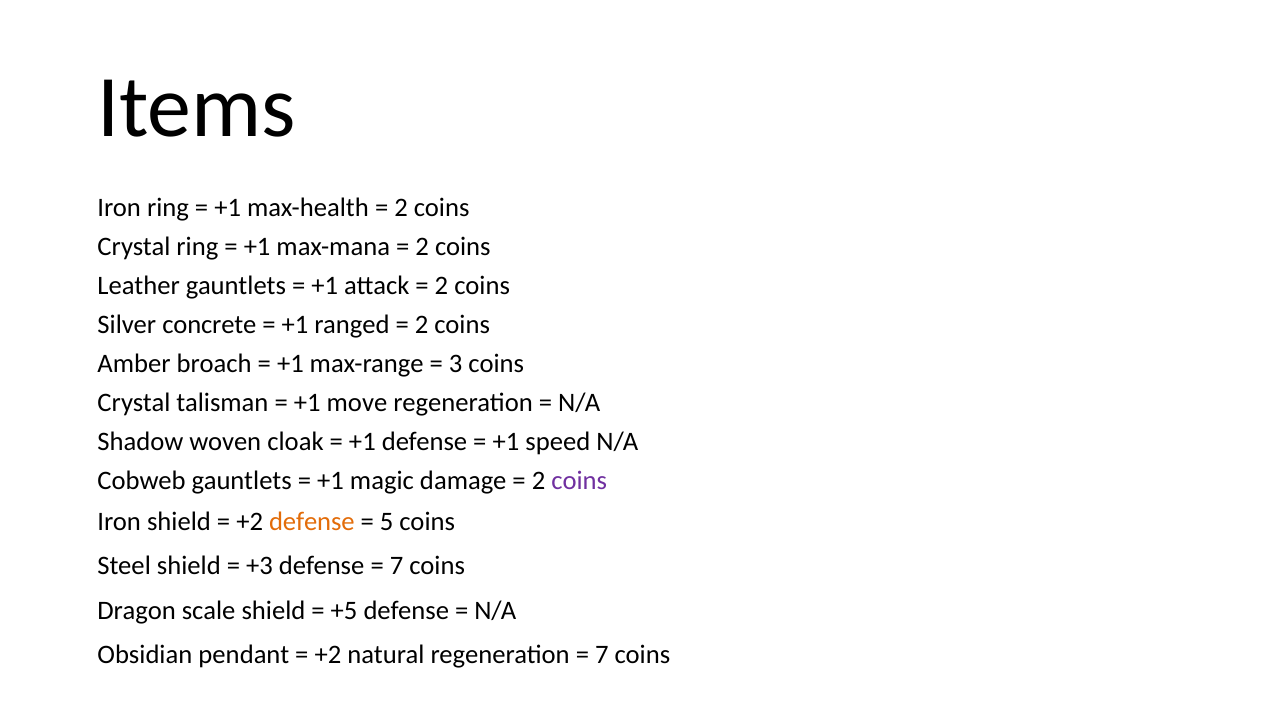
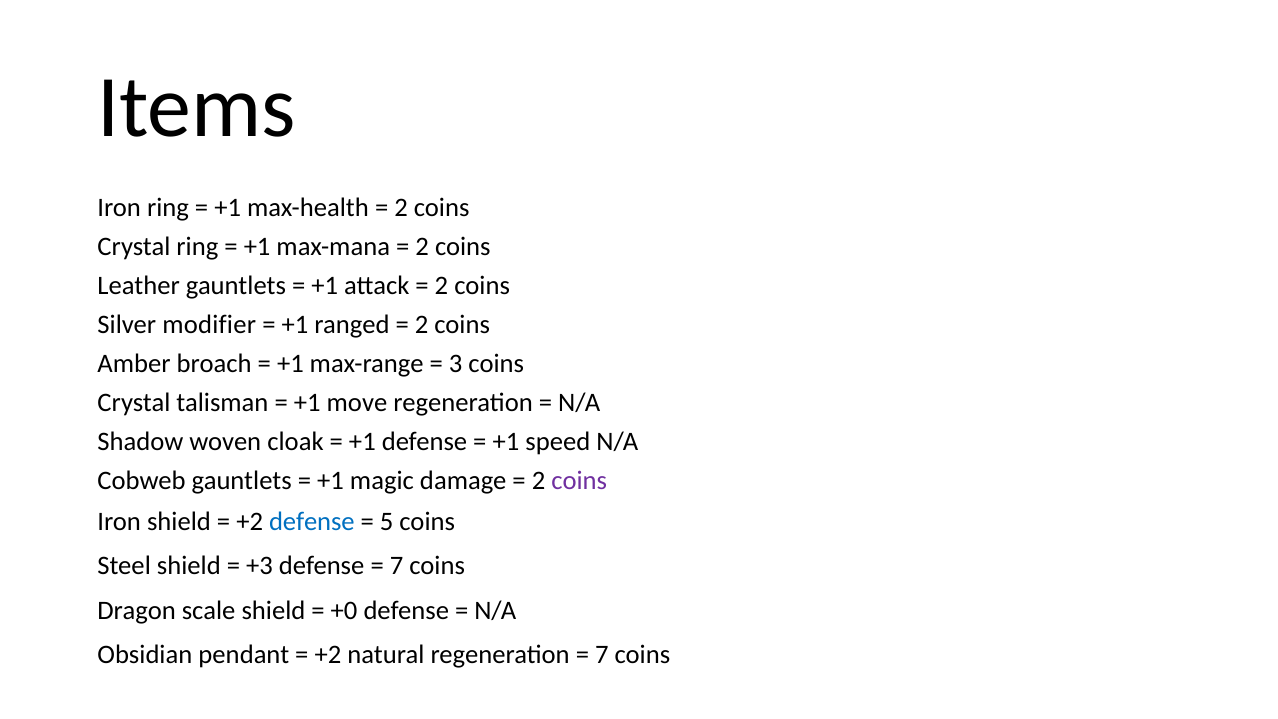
concrete: concrete -> modifier (209, 325)
defense colour: orange -> blue (312, 522)
+5: +5 -> +0 (344, 610)
